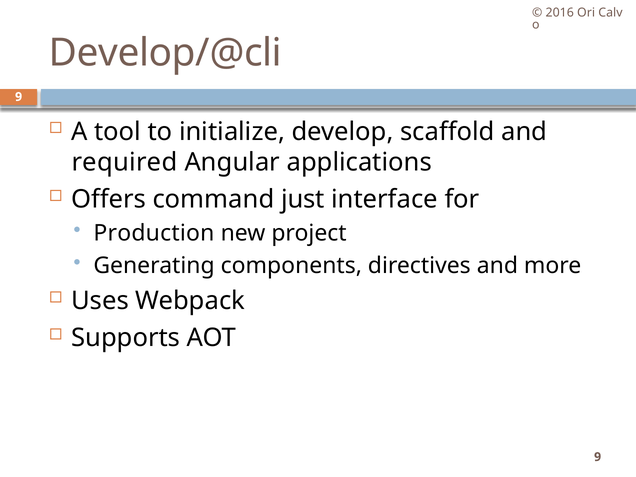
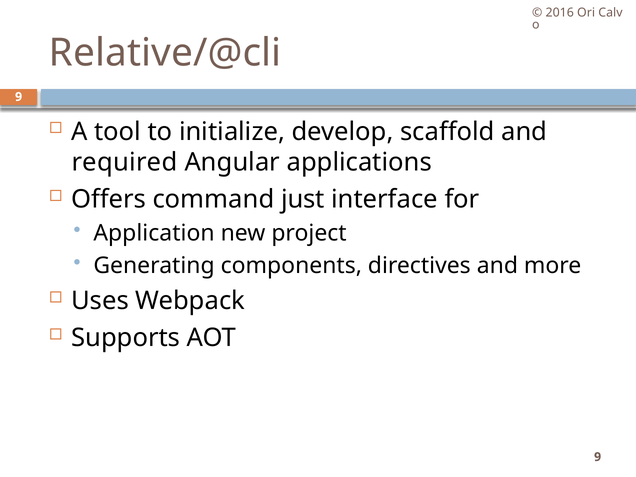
Develop/@cli: Develop/@cli -> Relative/@cli (165, 53)
Production: Production -> Application (154, 233)
